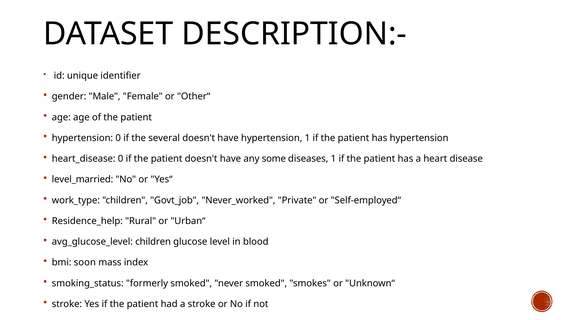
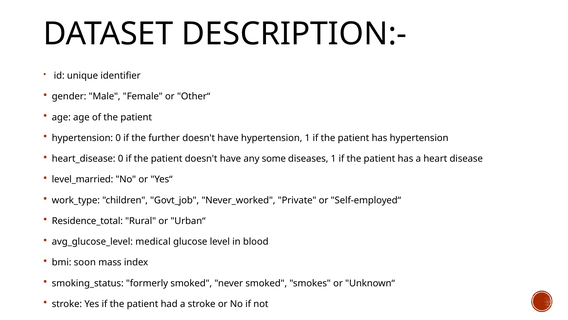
several: several -> further (164, 138)
Residence_help: Residence_help -> Residence_total (87, 221)
avg_glucose_level children: children -> medical (153, 241)
